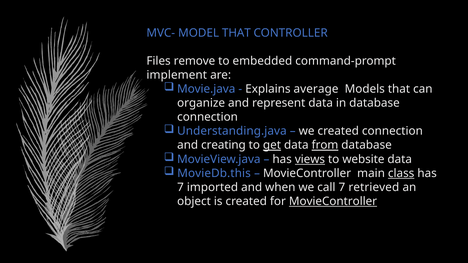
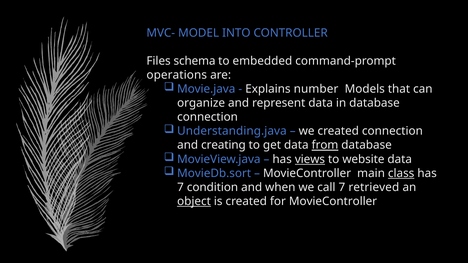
MODEL THAT: THAT -> INTO (236, 33)
remove: remove -> schema (195, 61)
implement: implement -> operations (177, 75)
average: average -> number (316, 89)
get underline: present -> none (272, 145)
MovieDb.this: MovieDb.this -> MovieDb.sort (214, 173)
imported: imported -> condition (213, 187)
object underline: none -> present (194, 201)
MovieController underline: present -> none (333, 201)
